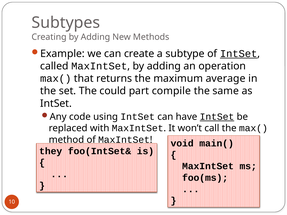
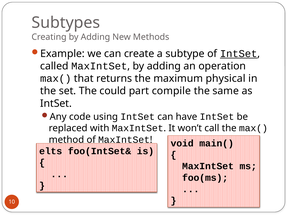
average: average -> physical (226, 79)
IntSet underline: present -> none (217, 117)
they: they -> elts (51, 151)
